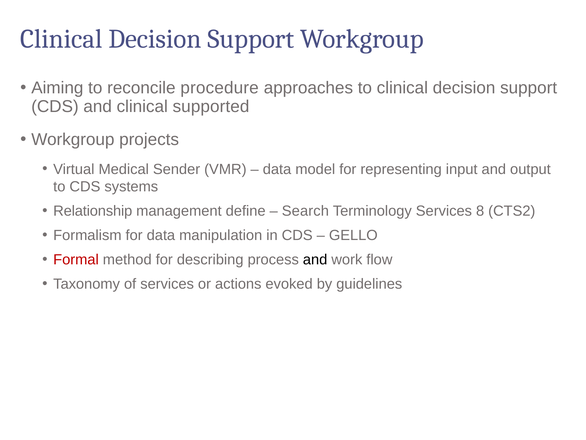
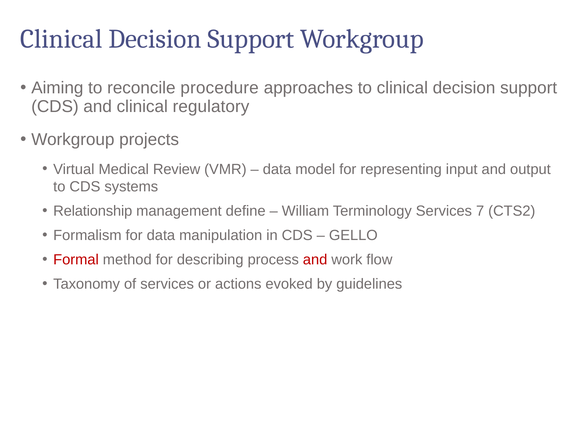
supported: supported -> regulatory (211, 106)
Sender: Sender -> Review (177, 169)
Search: Search -> William (305, 211)
8: 8 -> 7 (480, 211)
and colour: black -> red (315, 259)
